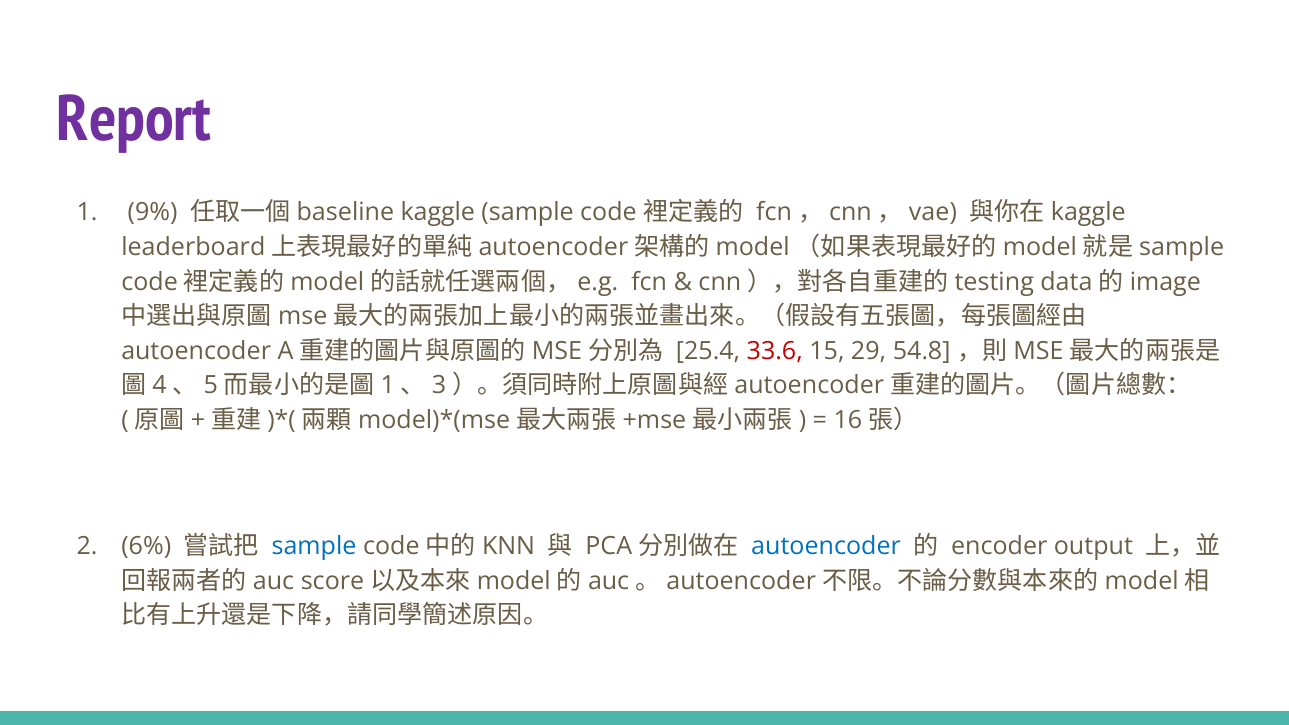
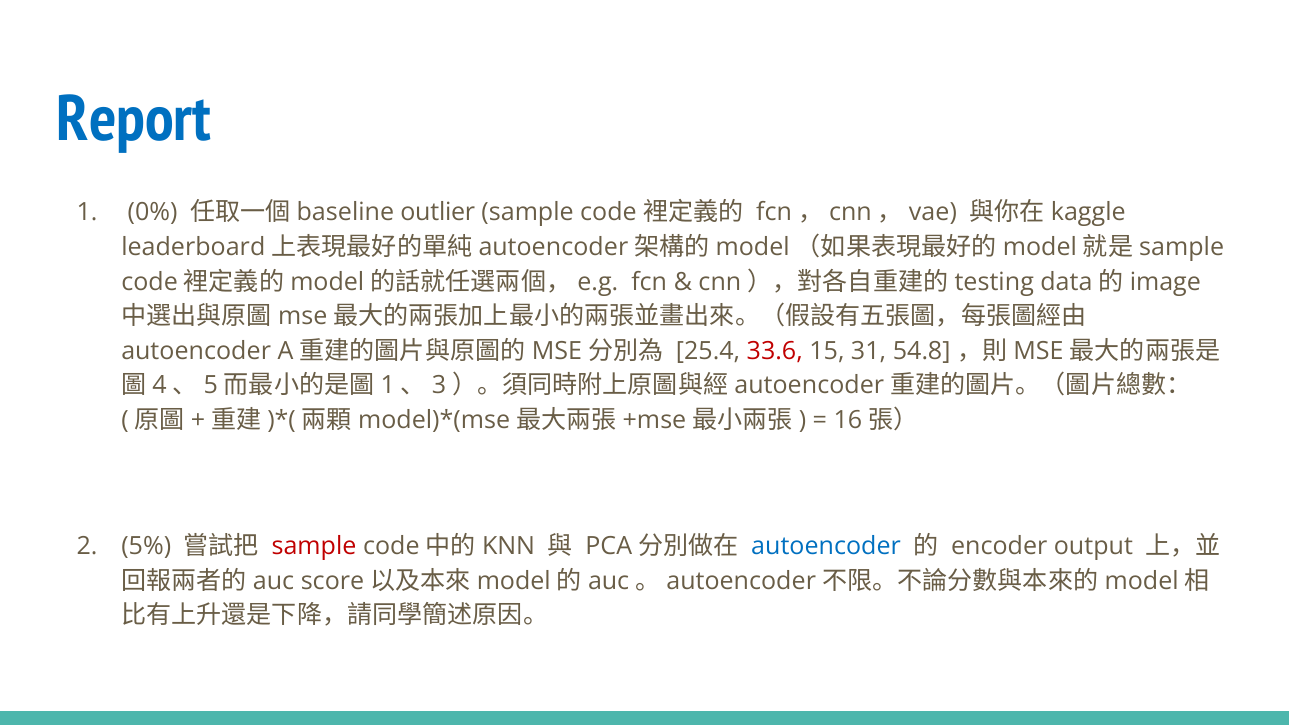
Report colour: purple -> blue (134, 119)
9%: 9% -> 0% (153, 213)
kaggle: kaggle -> outlier (438, 213)
29: 29 -> 31 (869, 351)
6%: 6% -> 5% (146, 546)
sample colour: blue -> red (314, 546)
